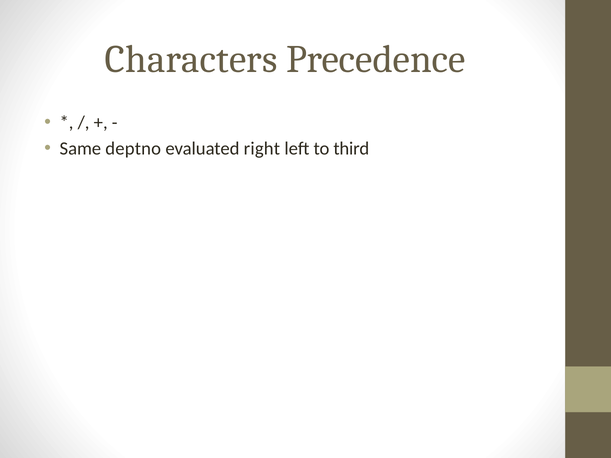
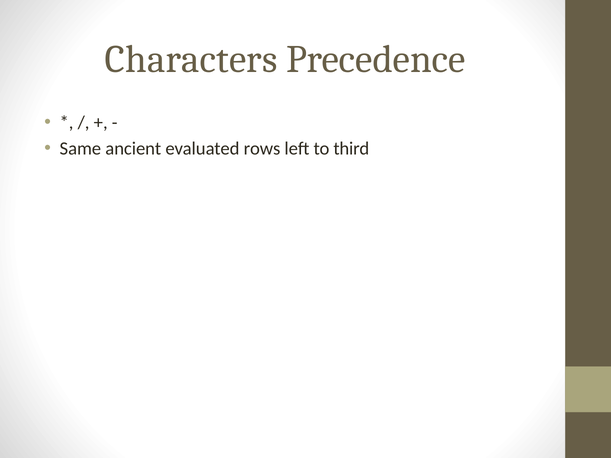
deptno: deptno -> ancient (133, 149)
right: right -> rows (262, 149)
